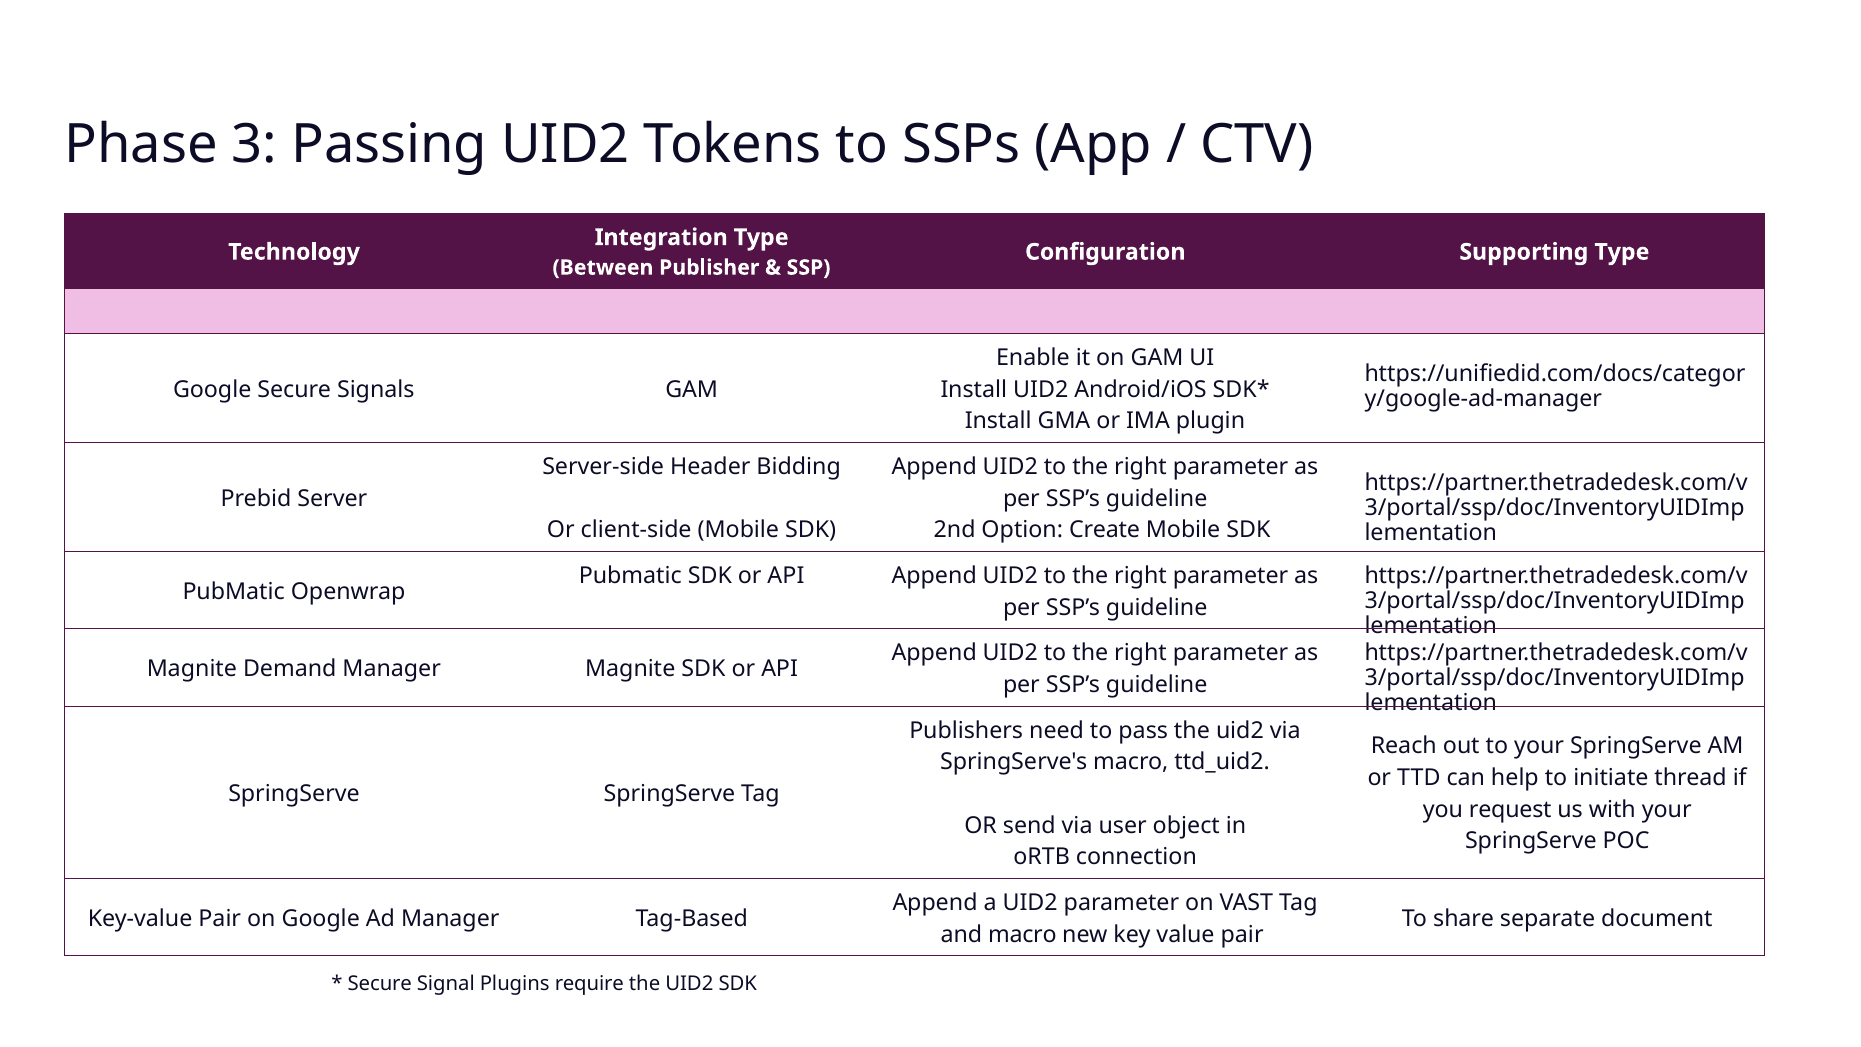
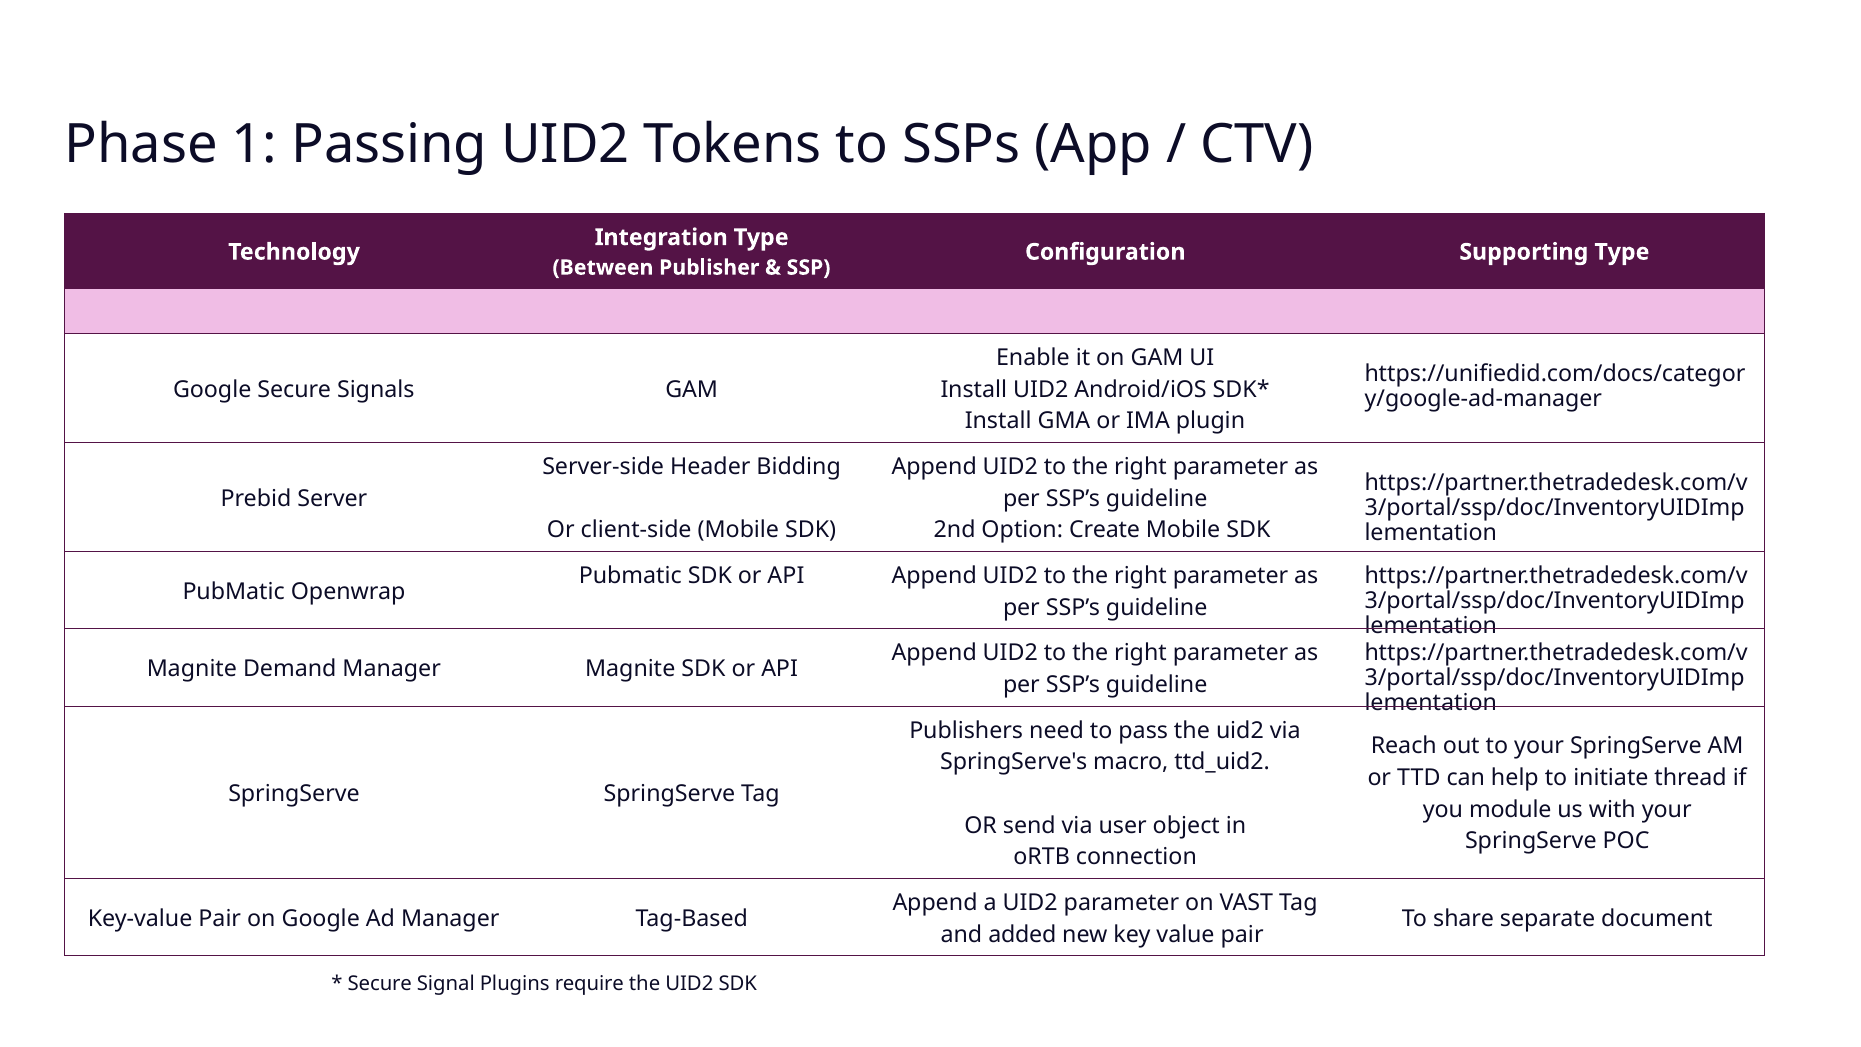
3: 3 -> 1 (255, 145)
request: request -> module (1510, 809)
and macro: macro -> added (1022, 934)
